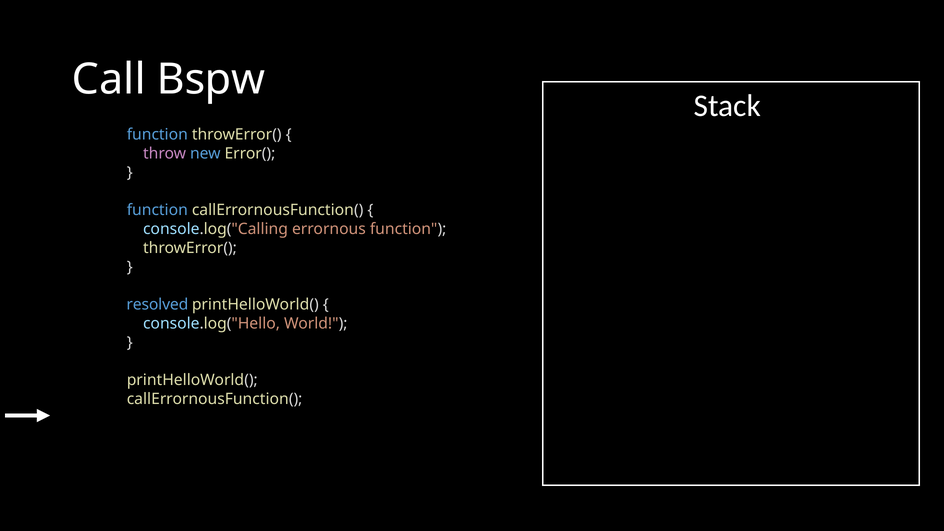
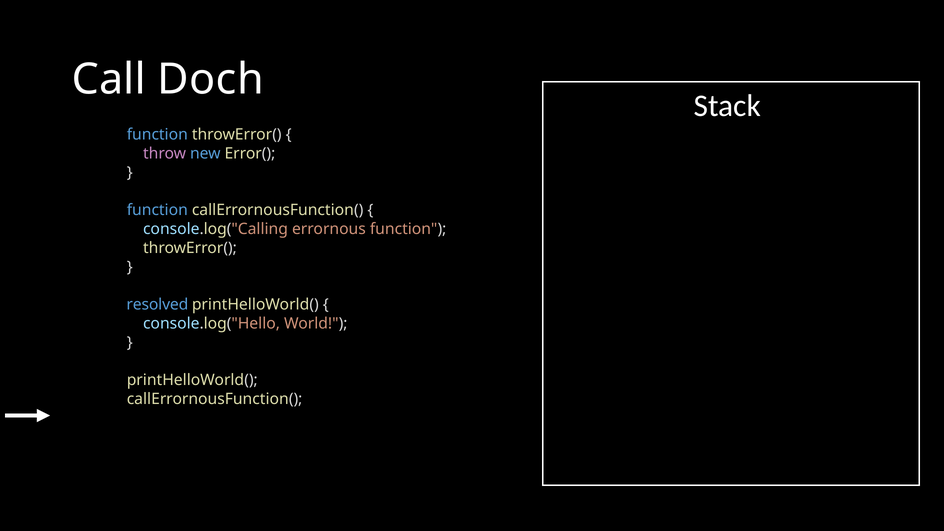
Bspw: Bspw -> Doch (211, 79)
